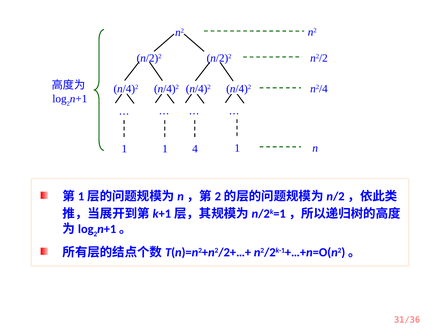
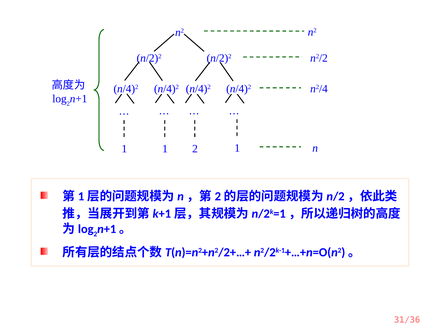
1 4: 4 -> 2 (195, 149)
